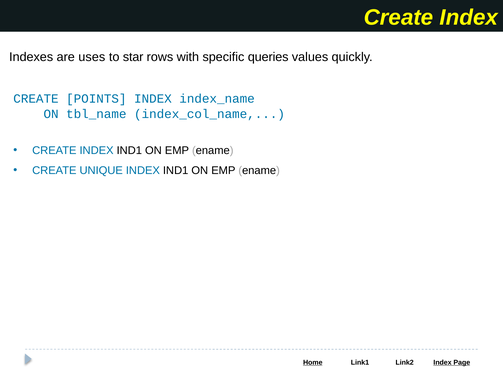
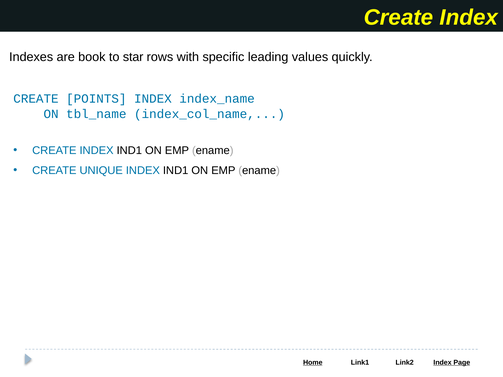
uses: uses -> book (92, 57)
queries: queries -> leading (268, 57)
